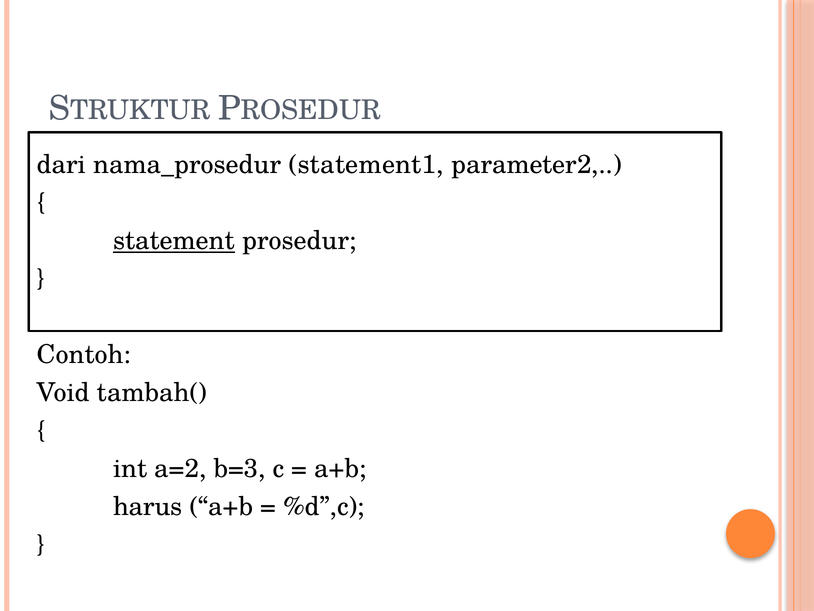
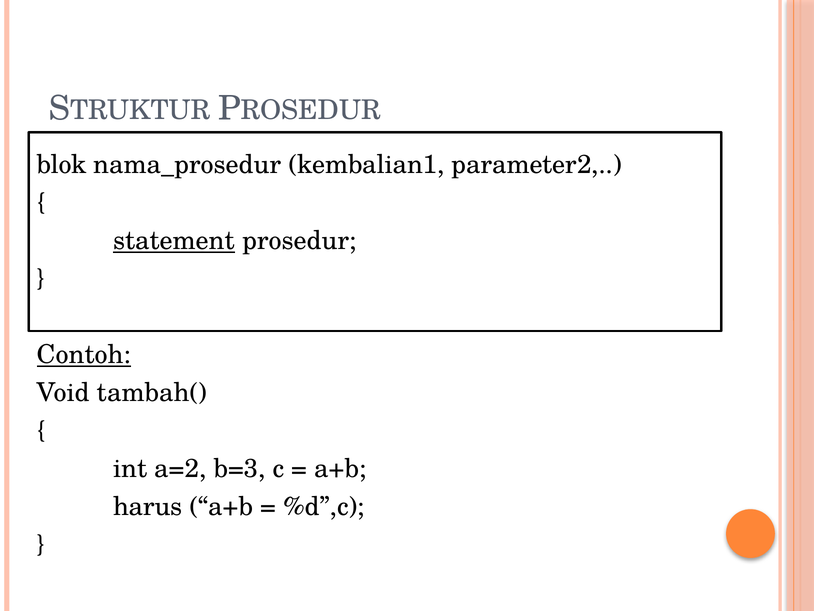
dari: dari -> blok (62, 165)
statement1: statement1 -> kembalian1 (366, 165)
Contoh underline: none -> present (84, 355)
